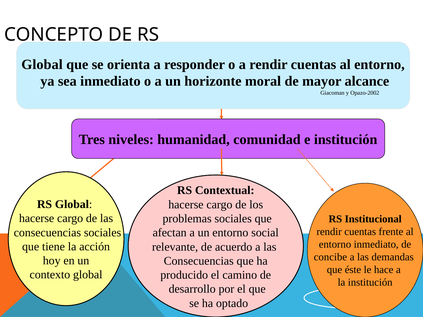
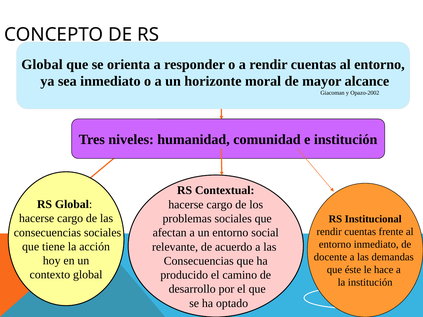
concibe: concibe -> docente (330, 257)
